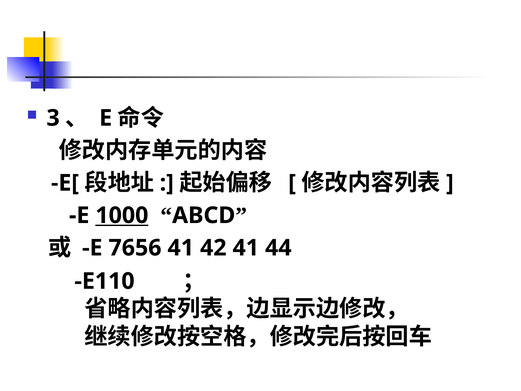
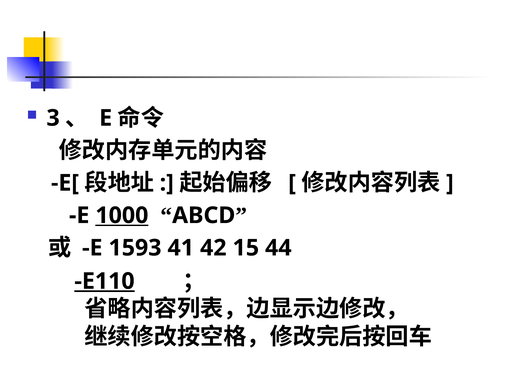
7656: 7656 -> 1593 (135, 248)
42 41: 41 -> 15 (246, 248)
E110 underline: none -> present (105, 281)
